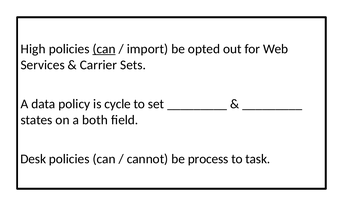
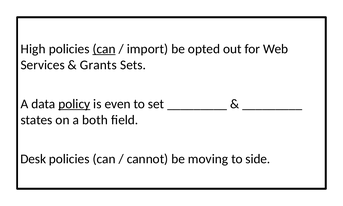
Carrier: Carrier -> Grants (98, 65)
policy underline: none -> present (74, 104)
cycle: cycle -> even (118, 104)
process: process -> moving (208, 159)
task: task -> side (258, 159)
